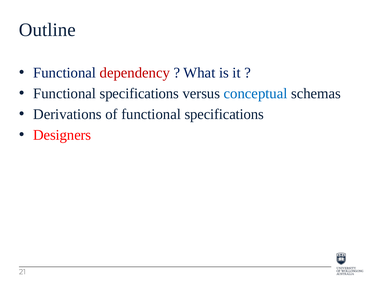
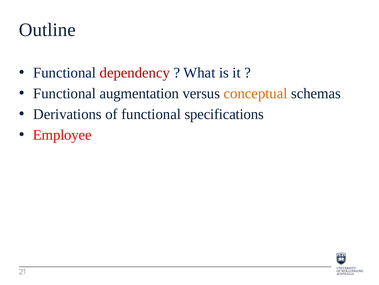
specifications: specifications -> augmentation (139, 93)
conceptual colour: blue -> orange (256, 93)
Designers: Designers -> Employee (62, 135)
